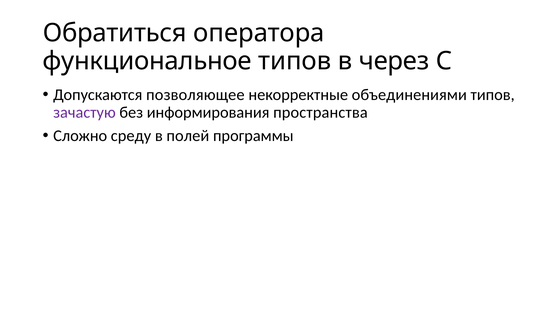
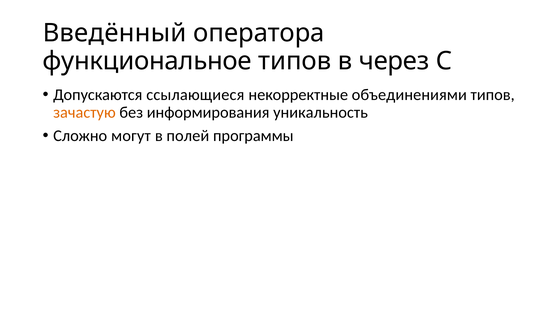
Обратиться: Обратиться -> Введённый (115, 33)
позволяющее: позволяющее -> ссылающиеся (195, 95)
зачастую colour: purple -> orange (84, 112)
пространства: пространства -> уникальность (321, 112)
среду: среду -> могут (131, 136)
